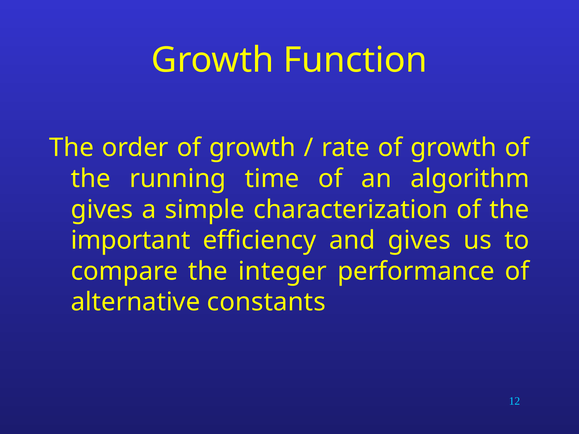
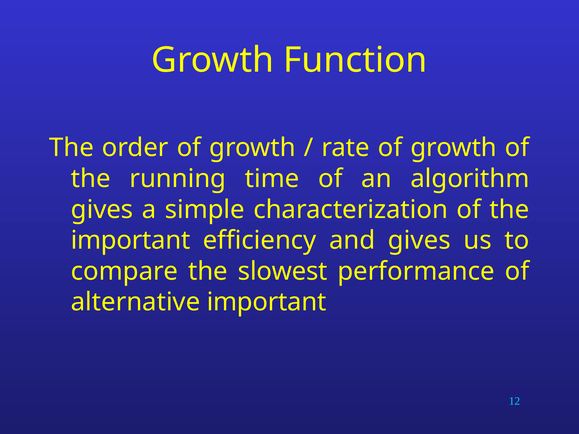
integer: integer -> slowest (283, 271)
alternative constants: constants -> important (267, 302)
